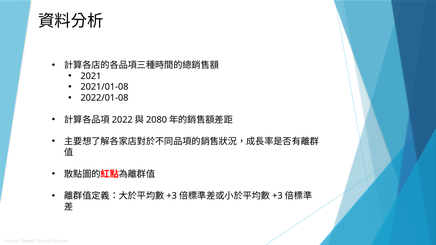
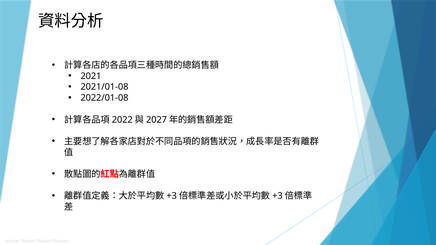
2080: 2080 -> 2027 (157, 120)
